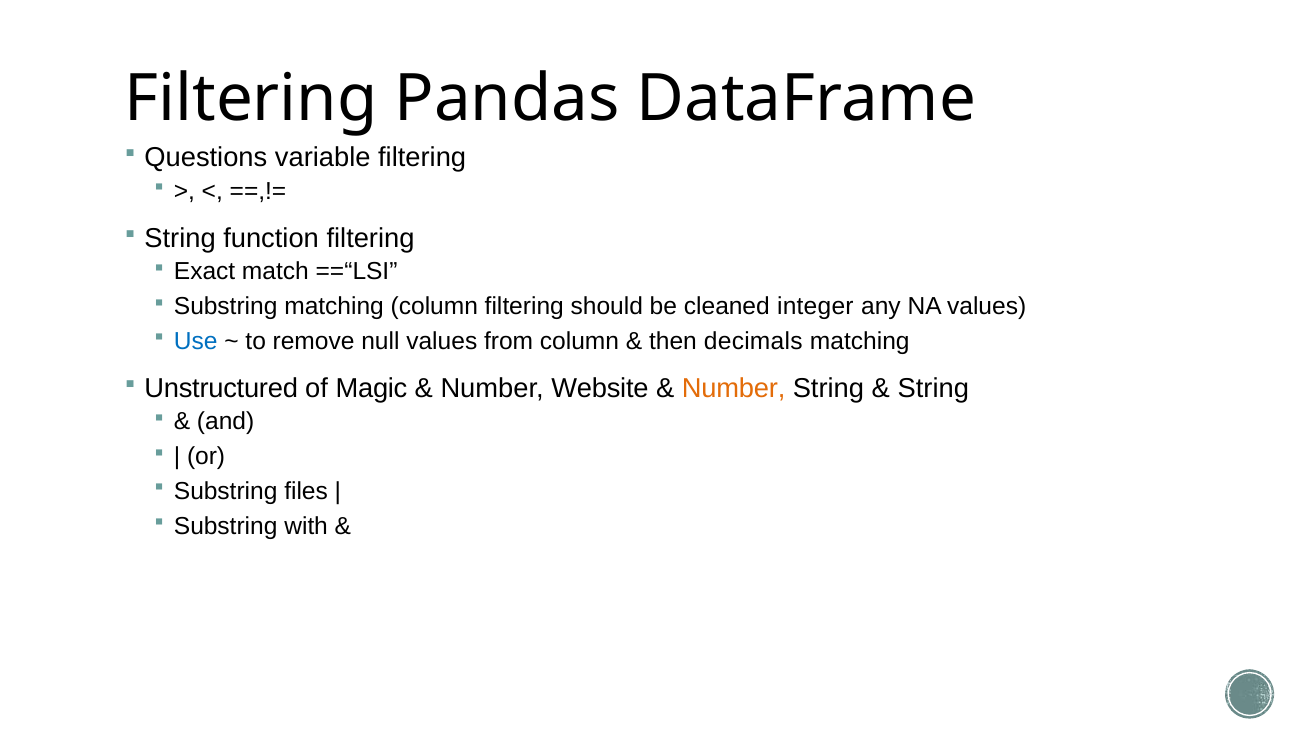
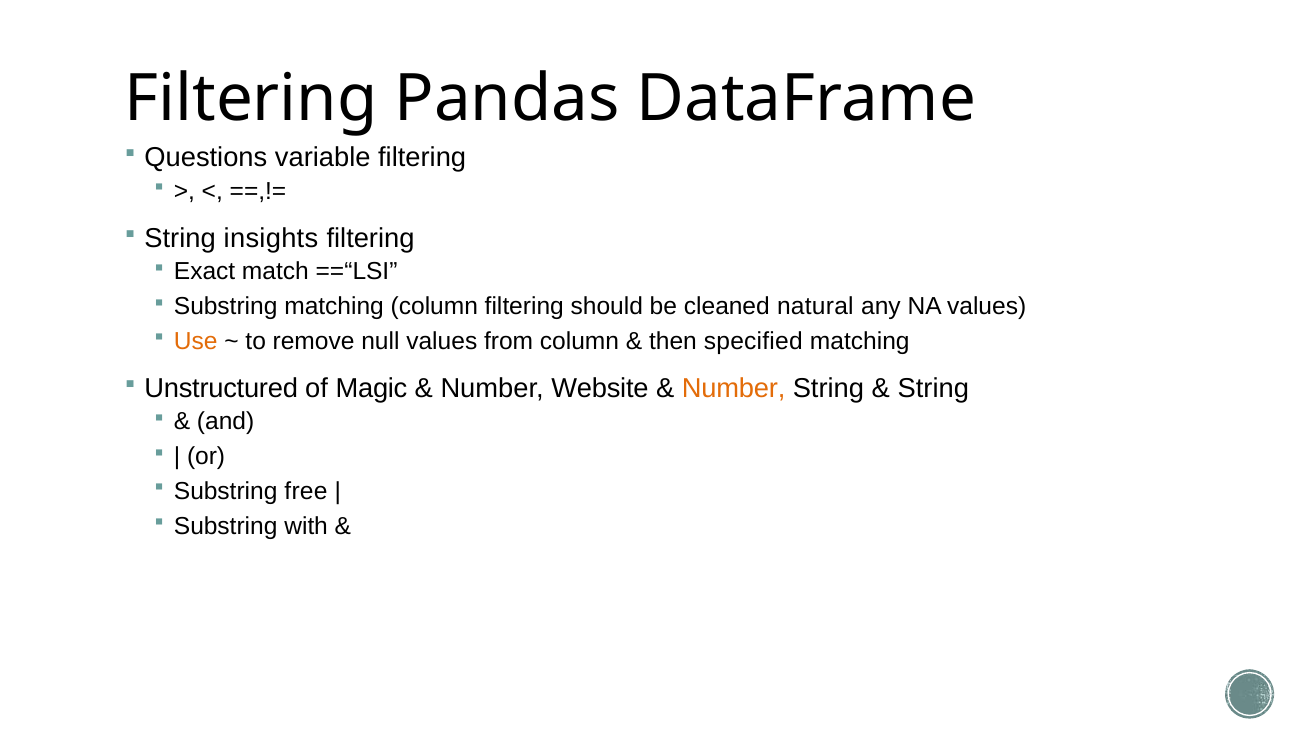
function: function -> insights (271, 238)
integer: integer -> natural (815, 306)
Use colour: blue -> orange (196, 341)
decimals: decimals -> specified (753, 341)
files: files -> free (306, 491)
